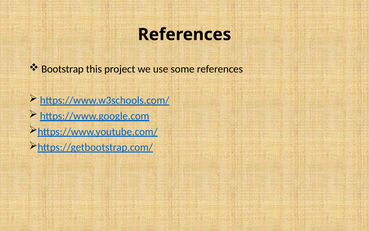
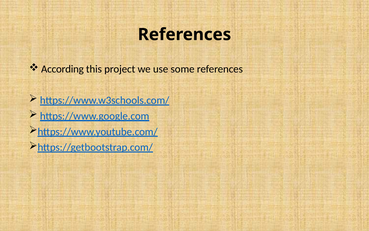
Bootstrap: Bootstrap -> According (62, 69)
